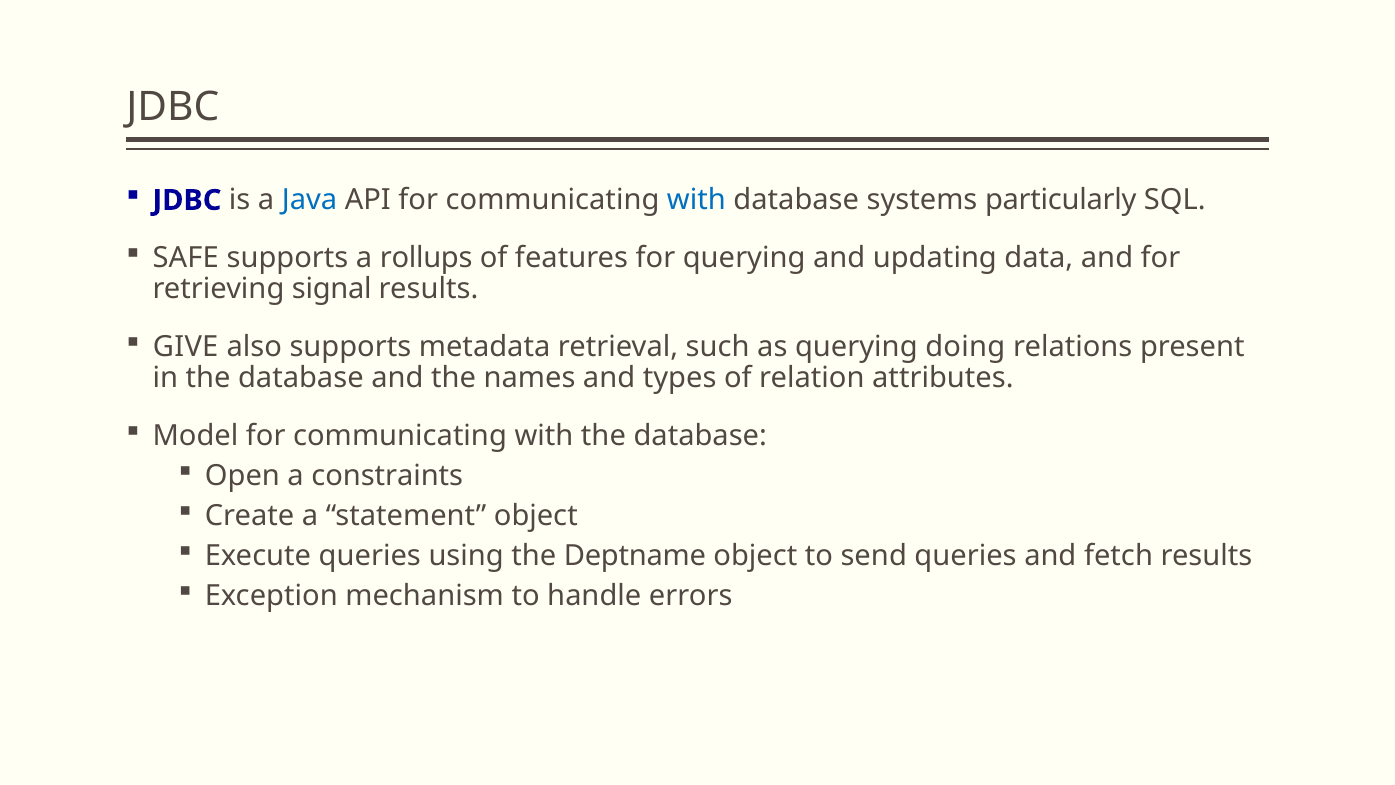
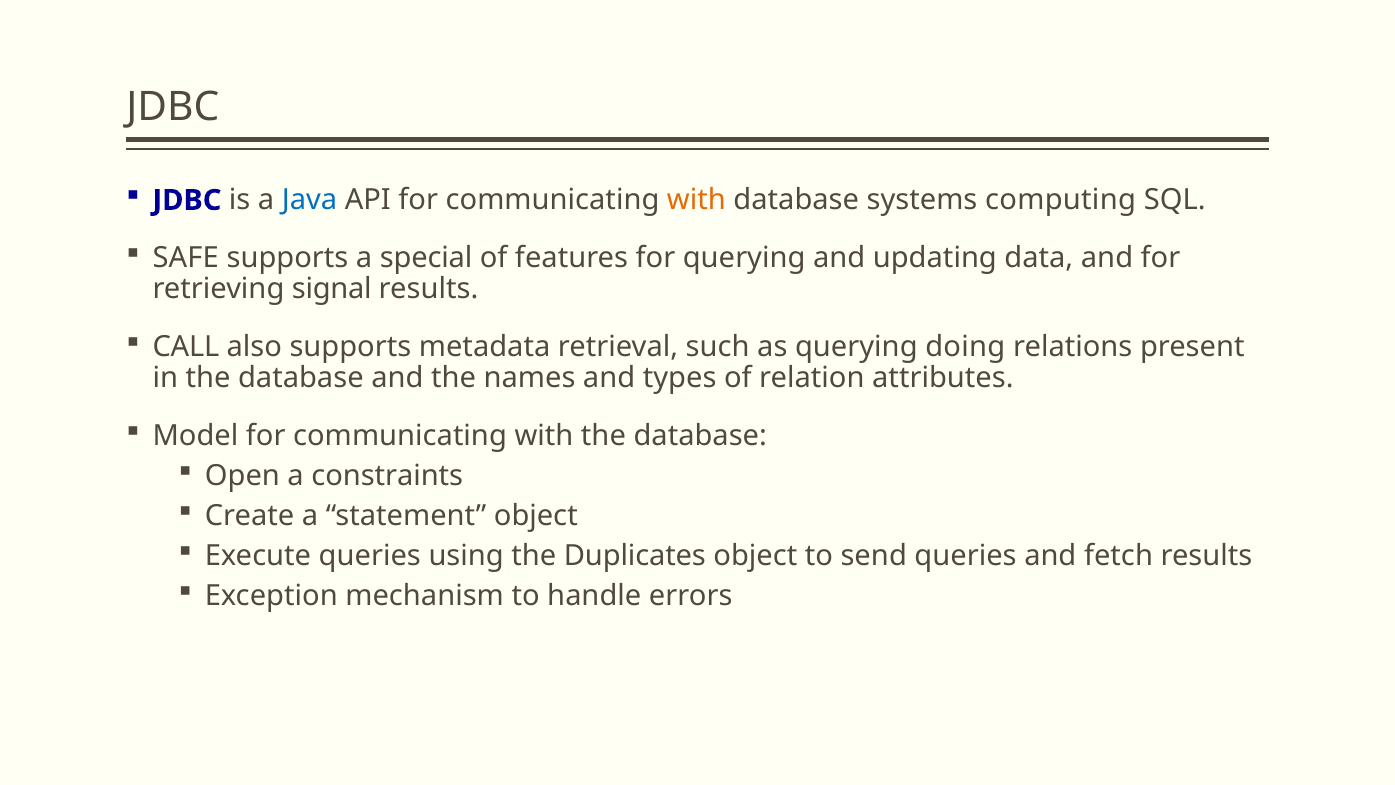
with colour: blue -> orange (696, 200)
particularly: particularly -> computing (1061, 200)
rollups: rollups -> special (426, 258)
GIVE: GIVE -> CALL (186, 347)
Deptname: Deptname -> Duplicates (635, 556)
